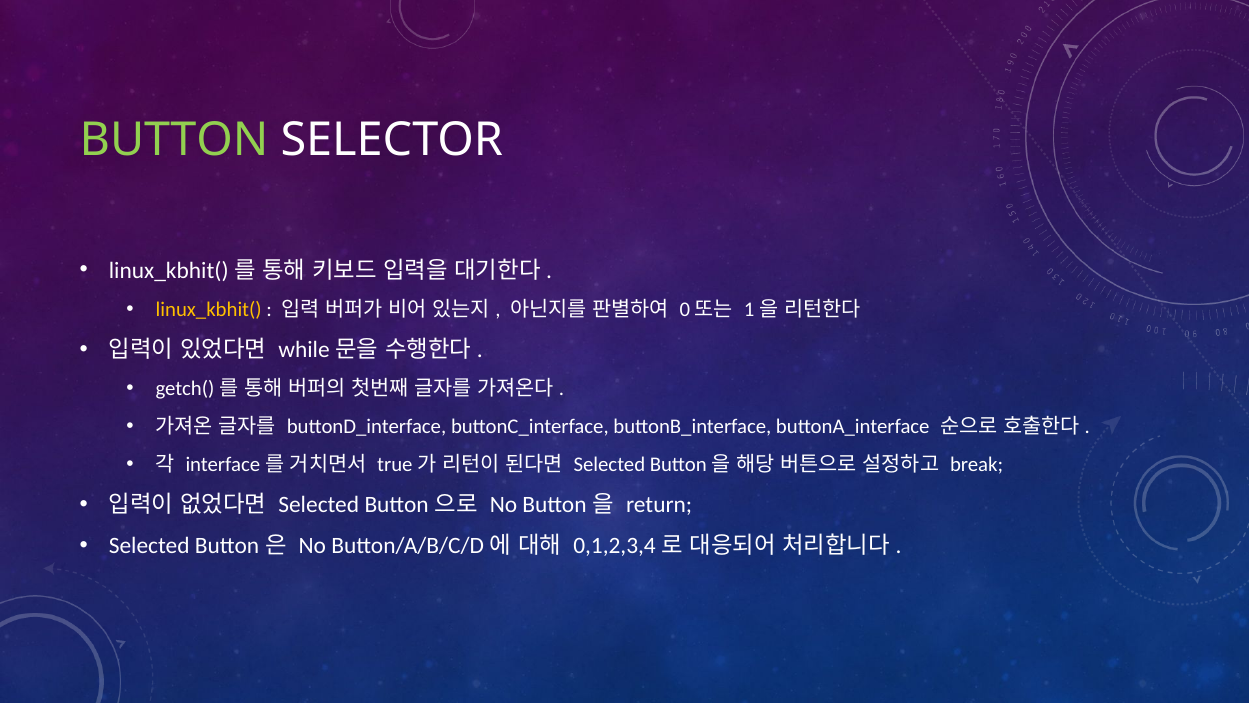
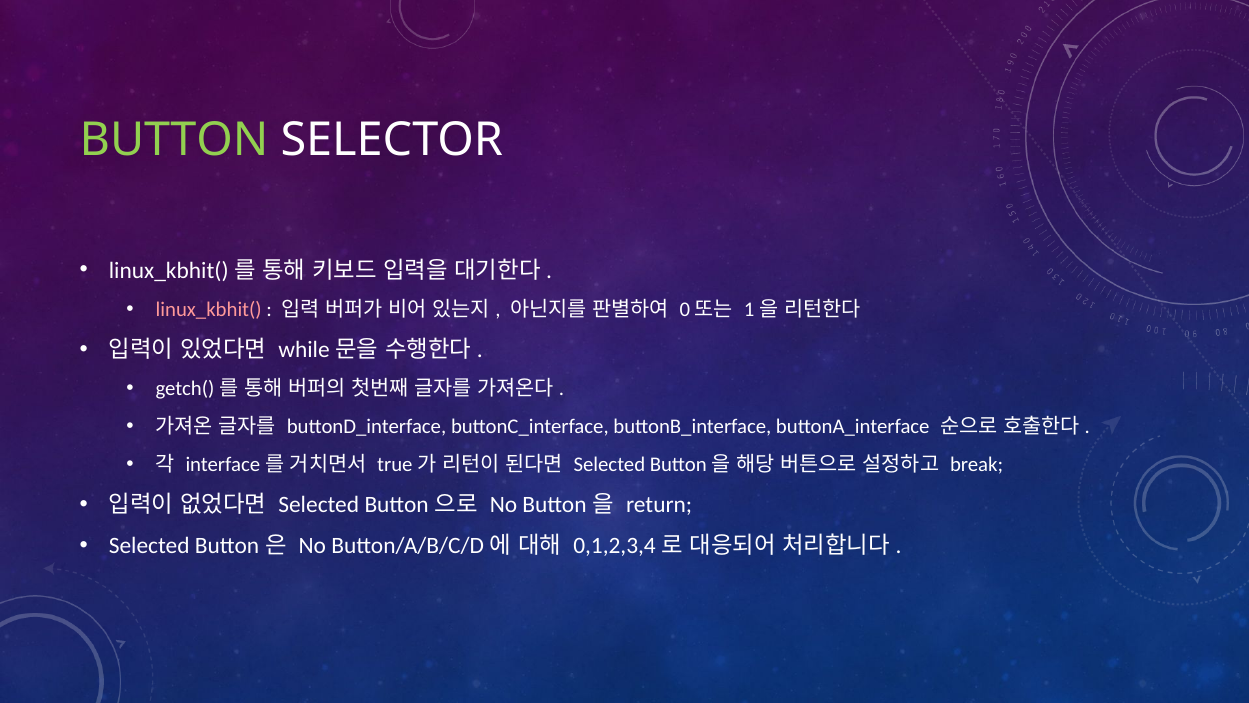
linux_kbhit( colour: yellow -> pink (209, 310)
